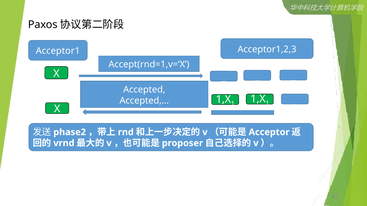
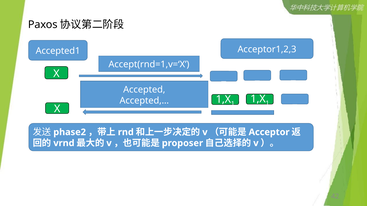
Acceptor1: Acceptor1 -> Accepted1 (58, 51)
